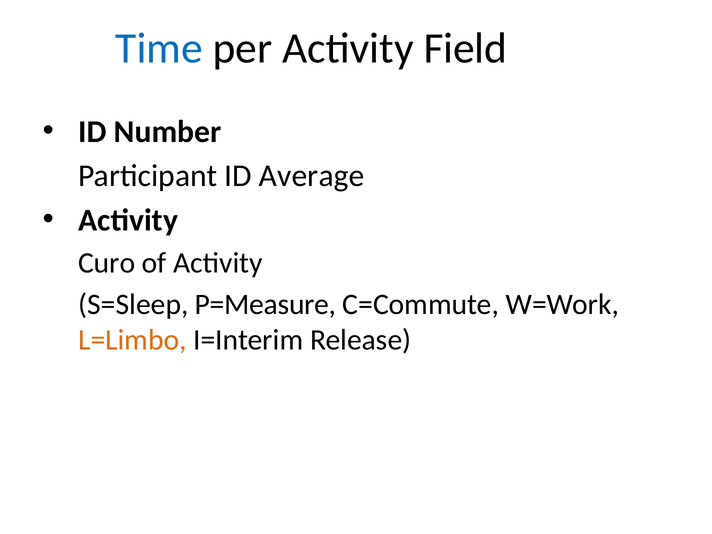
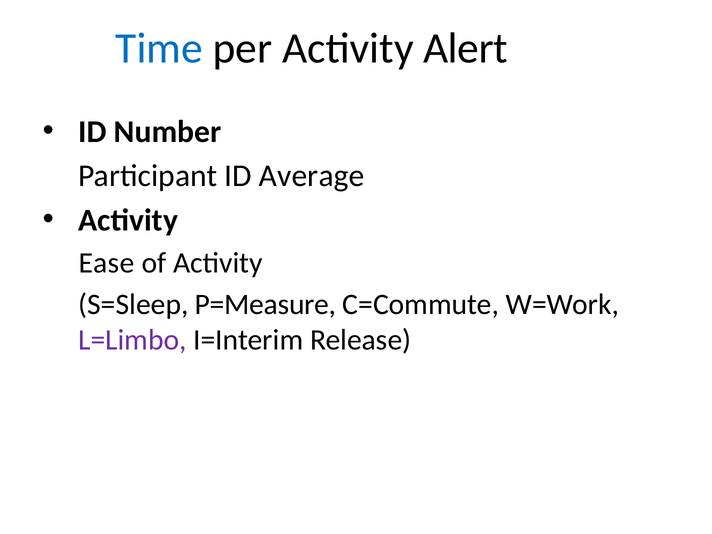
Field: Field -> Alert (465, 48)
Curo: Curo -> Ease (107, 263)
L=Limbo colour: orange -> purple (132, 340)
